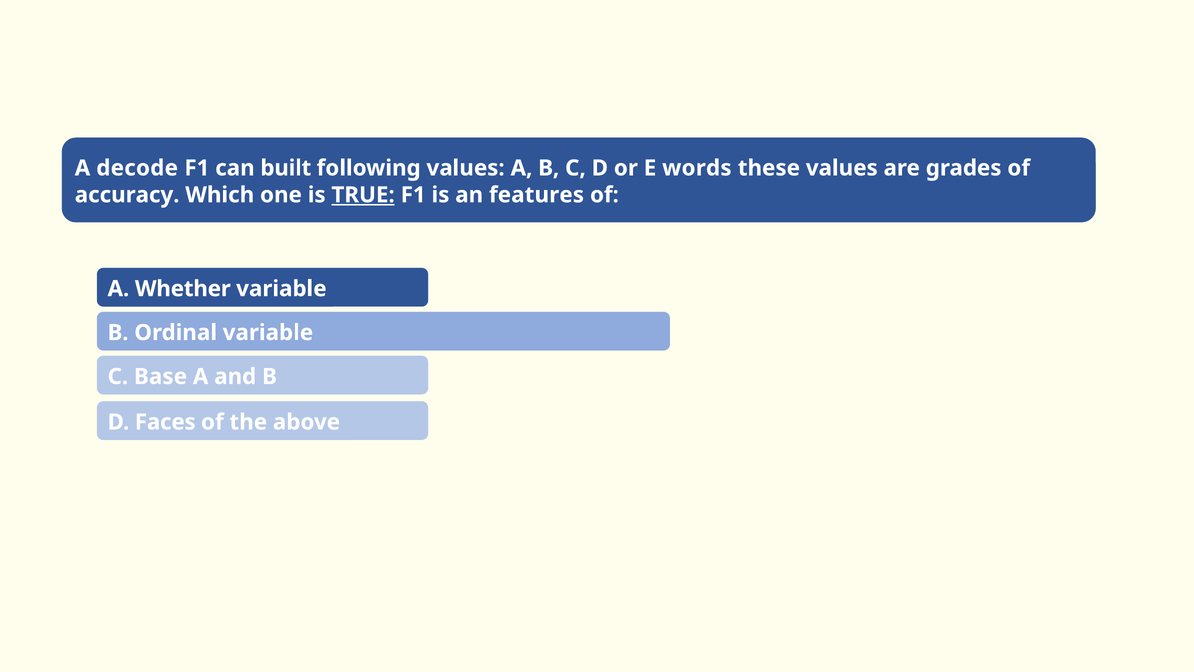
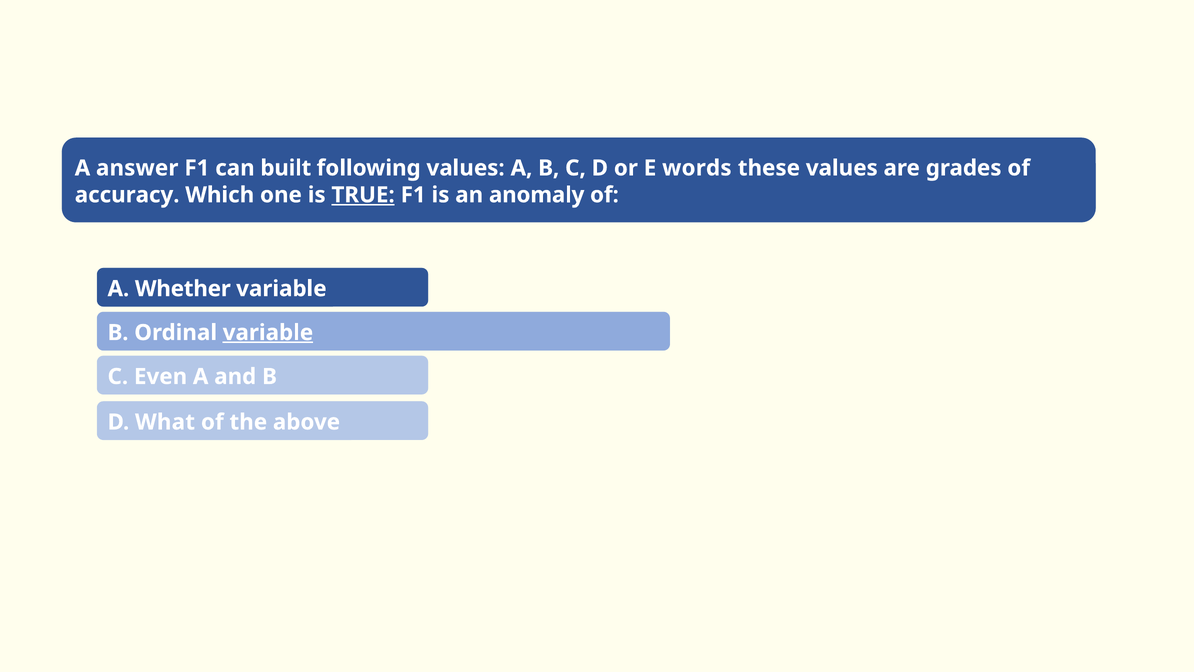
decode: decode -> answer (137, 168)
features: features -> anomaly (537, 195)
variable underline: none -> present (268, 333)
Base: Base -> Even (161, 376)
Faces: Faces -> What (165, 422)
